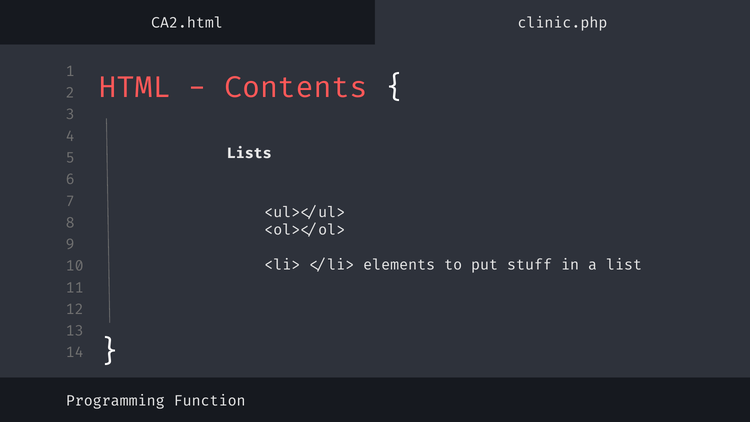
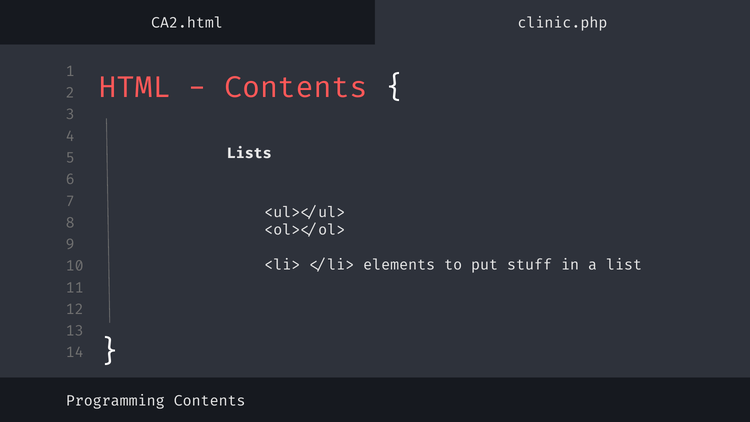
Programming Function: Function -> Contents (210, 401)
